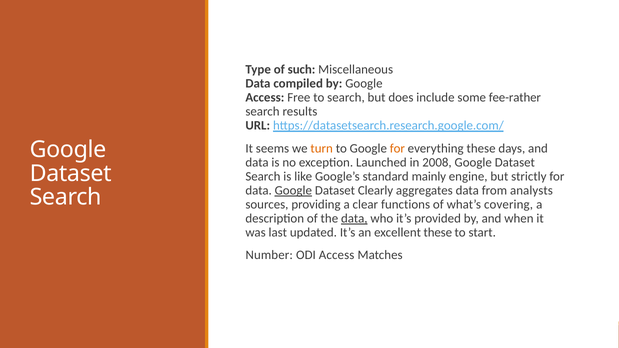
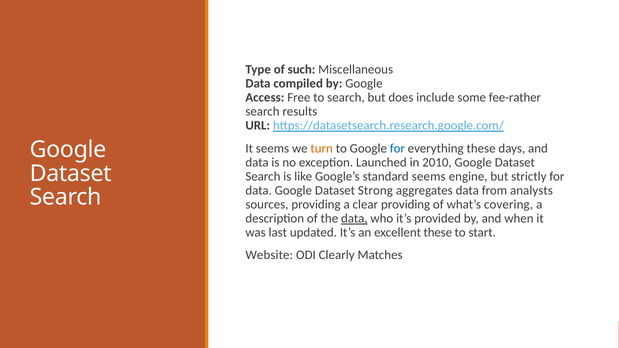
for colour: orange -> blue (397, 149)
2008: 2008 -> 2010 (437, 163)
standard mainly: mainly -> seems (429, 177)
Google underline: present -> none (293, 191)
Clearly: Clearly -> Strong (375, 191)
clear functions: functions -> providing (406, 205)
Number: Number -> Website (269, 255)
ODI Access: Access -> Clearly (337, 255)
